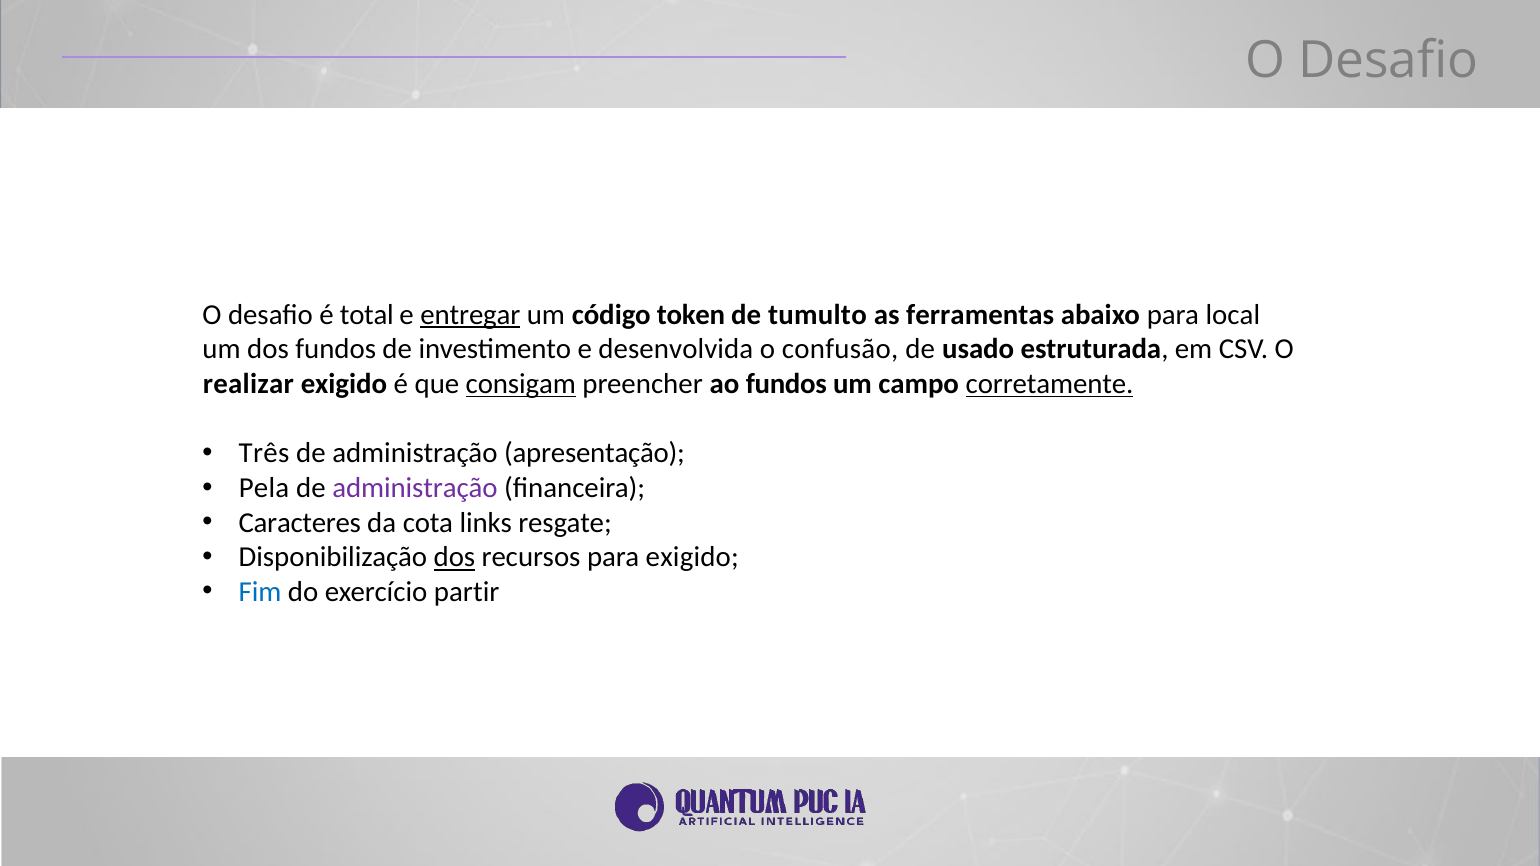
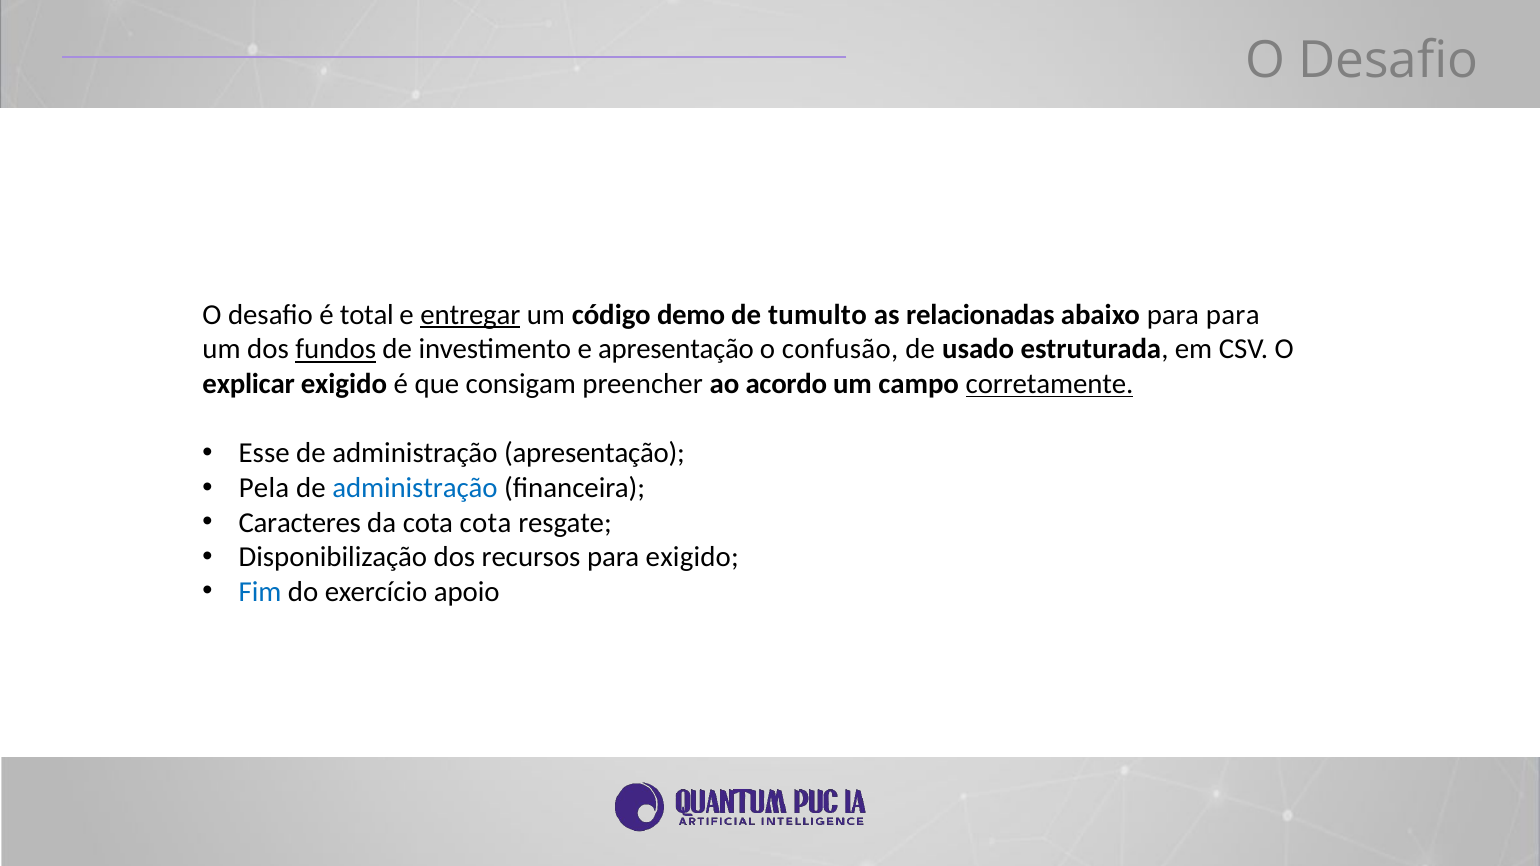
token: token -> demo (691, 315)
ferramentas: ferramentas -> relacionadas (980, 315)
para local: local -> para (1233, 315)
fundos underline: none -> present (336, 350)
e desenvolvida: desenvolvida -> apresentação (676, 350)
realizar: realizar -> explicar (249, 384)
consigam underline: present -> none (521, 384)
ao fundos: fundos -> acordo (786, 384)
Três: Três -> Esse (264, 454)
administração colour: purple -> blue (415, 488)
cota links: links -> cota (486, 523)
dos underline: present -> none (454, 557)
partir: partir -> apoio (467, 592)
